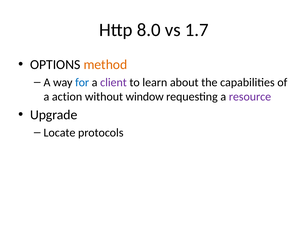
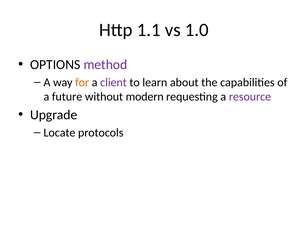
8.0: 8.0 -> 1.1 (149, 30)
1.7: 1.7 -> 1.0 (197, 30)
method colour: orange -> purple (105, 65)
for colour: blue -> orange (82, 82)
action: action -> future (67, 97)
window: window -> modern (145, 97)
